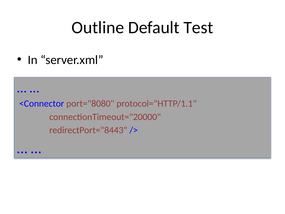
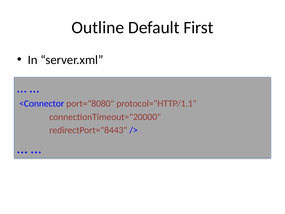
Test: Test -> First (198, 28)
